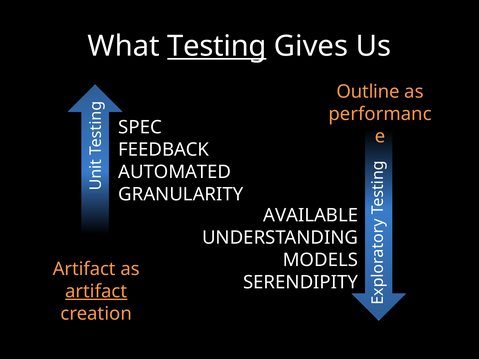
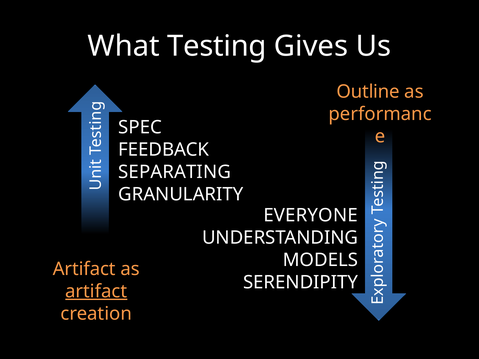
Testing underline: present -> none (217, 46)
AUTOMATED: AUTOMATED -> SEPARATING (175, 172)
AVAILABLE: AVAILABLE -> EVERYONE (311, 215)
